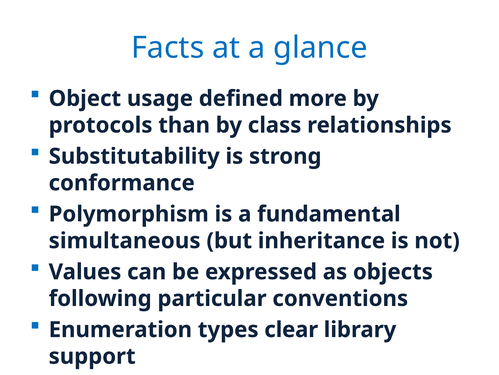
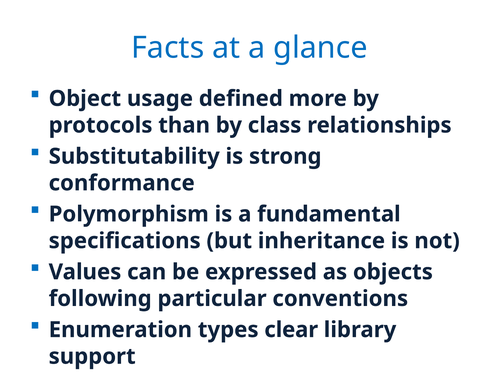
simultaneous: simultaneous -> specifications (125, 240)
